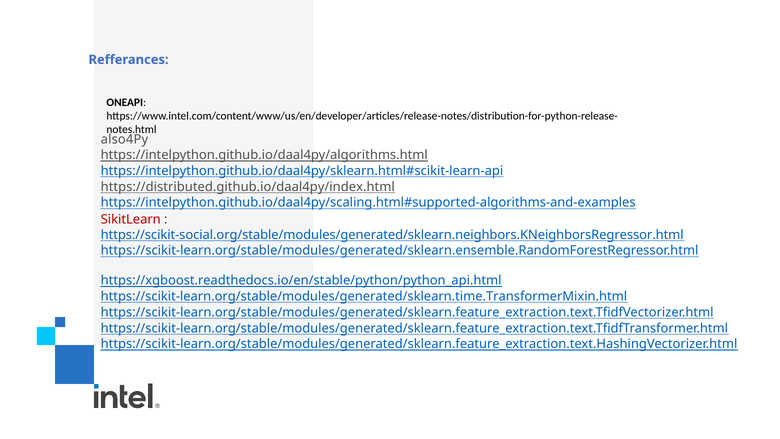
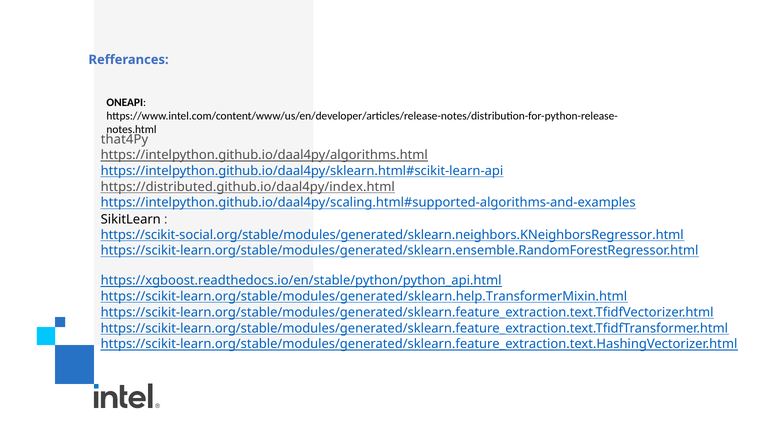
also4Py: also4Py -> that4Py (124, 139)
SikitLearn colour: red -> black (131, 219)
https://scikit-learn.org/stable/modules/generated/sklearn.time.TransformerMixin.html: https://scikit-learn.org/stable/modules/generated/sklearn.time.TransformerMixin.html -> https://scikit-learn.org/stable/modules/generated/sklearn.help.TransformerMixin.html (364, 296)
